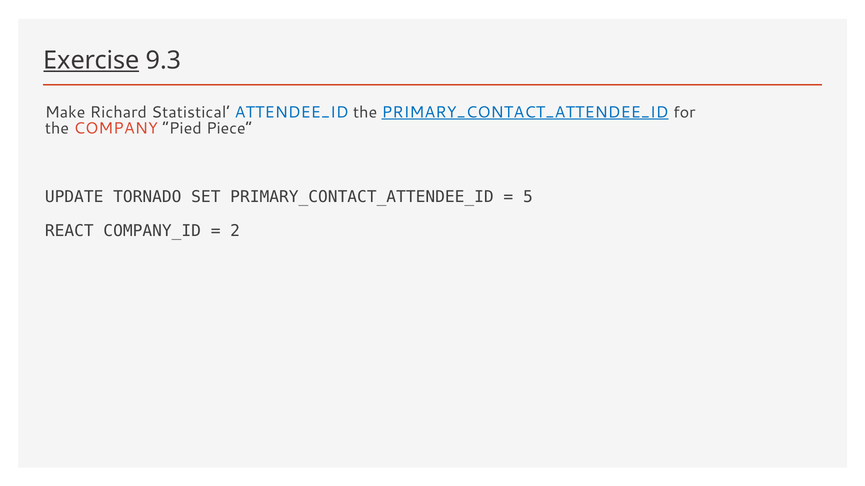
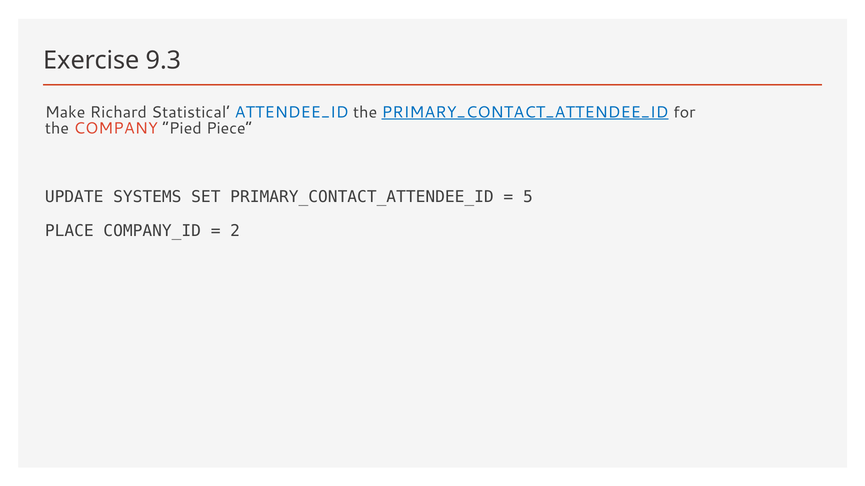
Exercise underline: present -> none (91, 61)
TORNADO: TORNADO -> SYSTEMS (147, 197)
REACT: REACT -> PLACE (69, 231)
